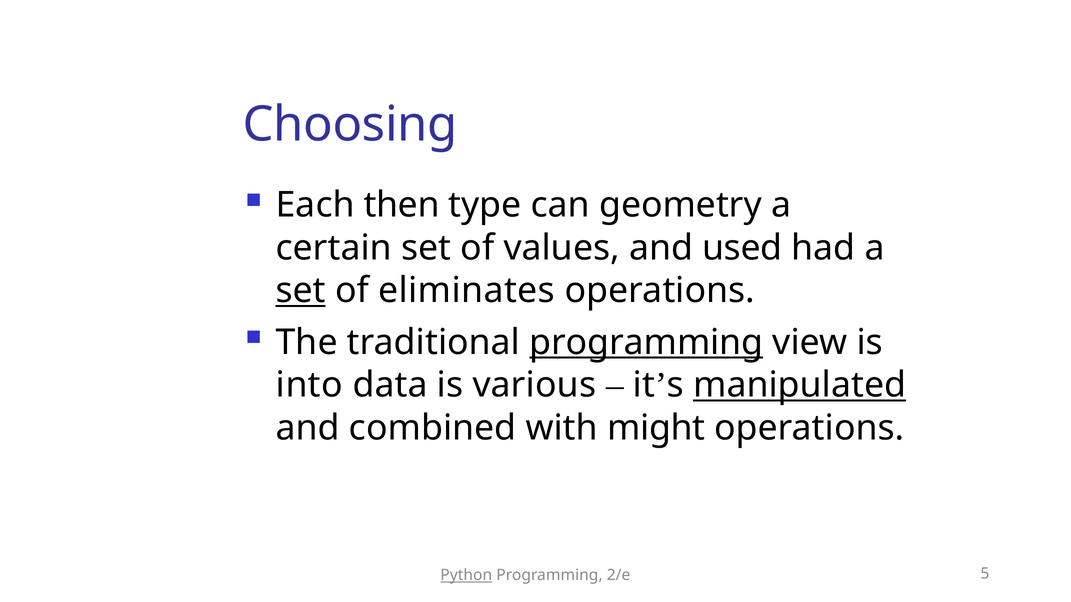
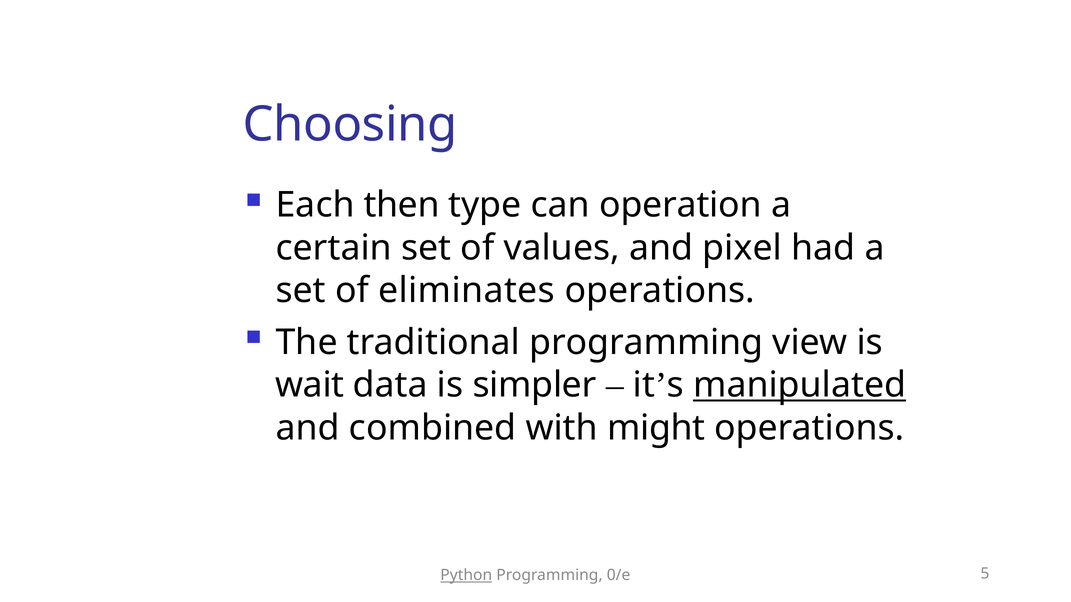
geometry: geometry -> operation (681, 205)
used: used -> pixel (742, 248)
set underline: present -> none (301, 291)
programming underline: present -> none (646, 343)
into: into -> wait (310, 385)
various: various -> simpler (535, 385)
2/e: 2/e -> 0/e (619, 575)
